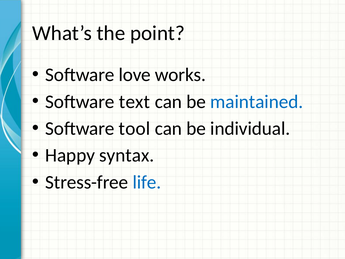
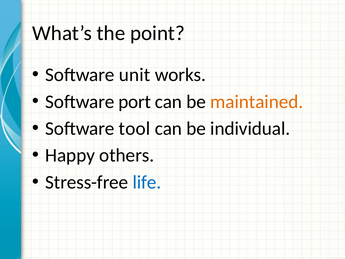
love: love -> unit (135, 75)
text: text -> port (135, 102)
maintained colour: blue -> orange (257, 102)
syntax: syntax -> others (127, 155)
